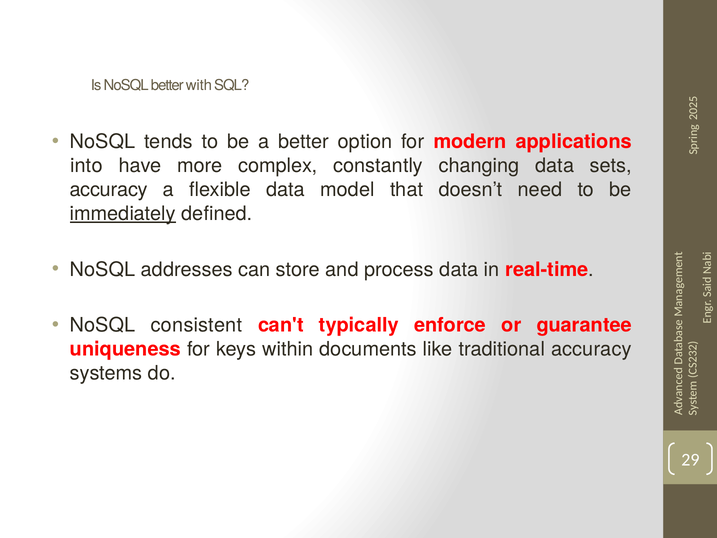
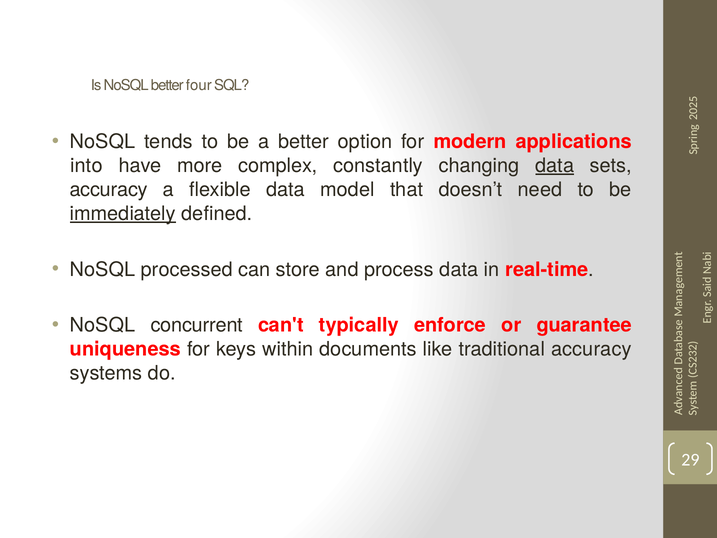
with: with -> four (199, 85)
data underline: none -> present (555, 166)
addresses: addresses -> processed (187, 269)
consistent: consistent -> concurrent (197, 325)
